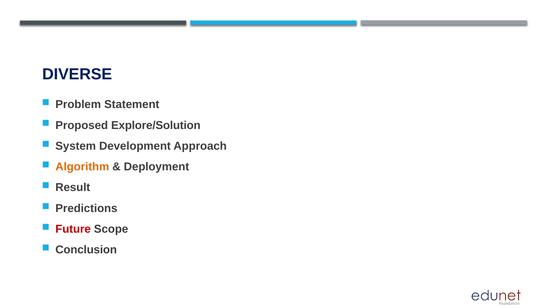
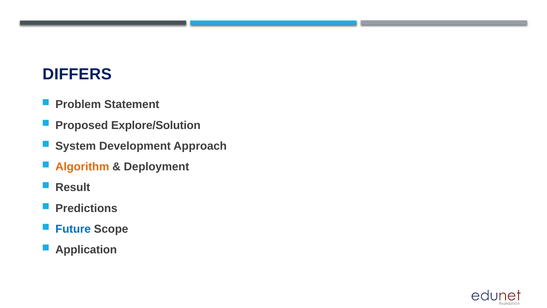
DIVERSE: DIVERSE -> DIFFERS (77, 74)
Future colour: red -> blue (73, 229)
Conclusion: Conclusion -> Application (86, 250)
